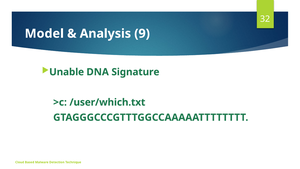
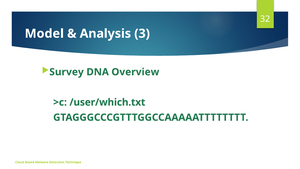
9: 9 -> 3 (142, 34)
Unable: Unable -> Survey (67, 72)
Signature: Signature -> Overview (135, 72)
